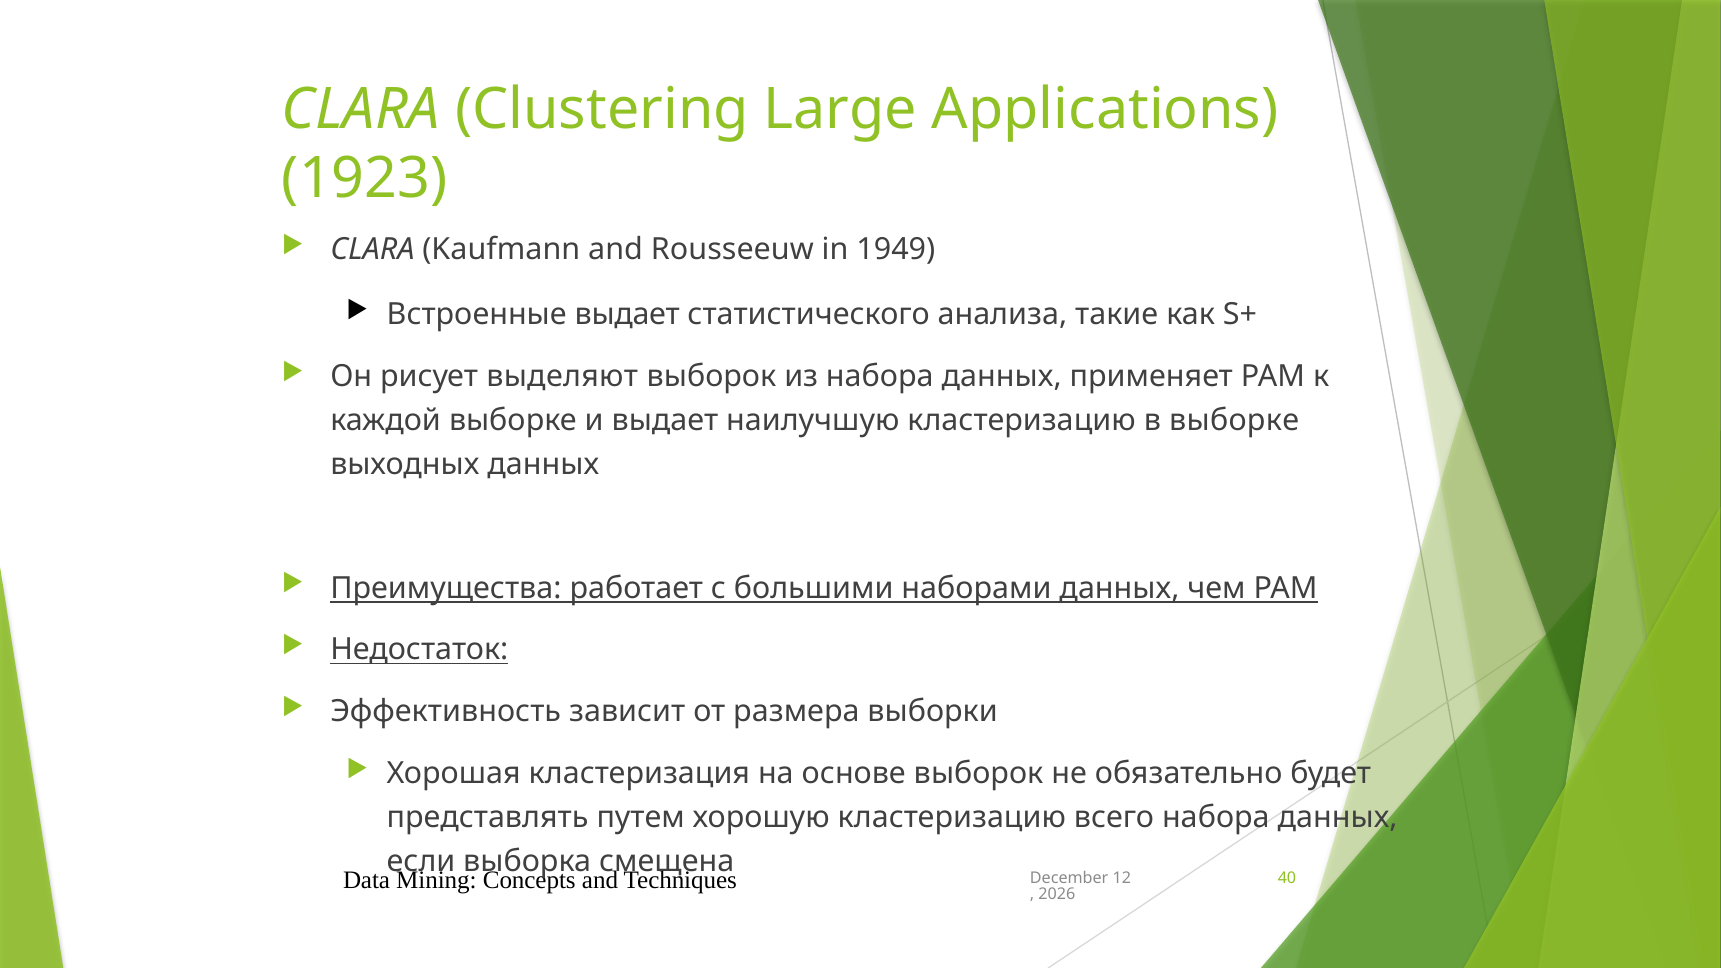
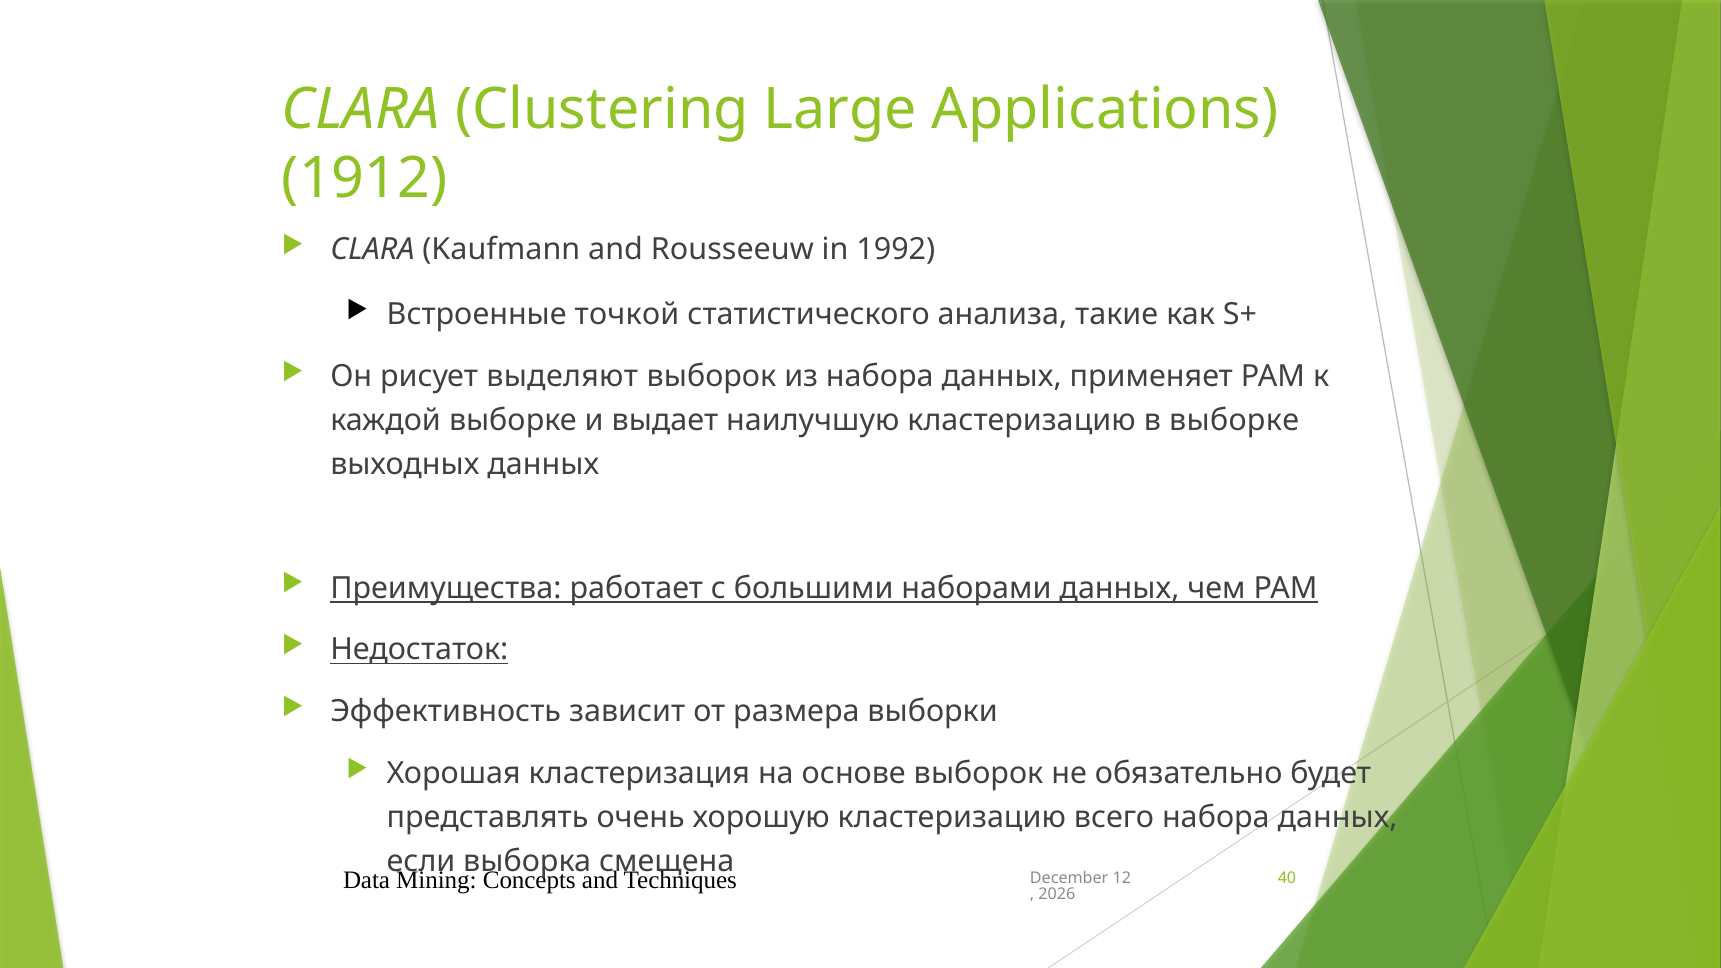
1923: 1923 -> 1912 (365, 178)
1949: 1949 -> 1992 (896, 249)
Встроенные выдает: выдает -> точкой (627, 315)
путем: путем -> очень (641, 817)
